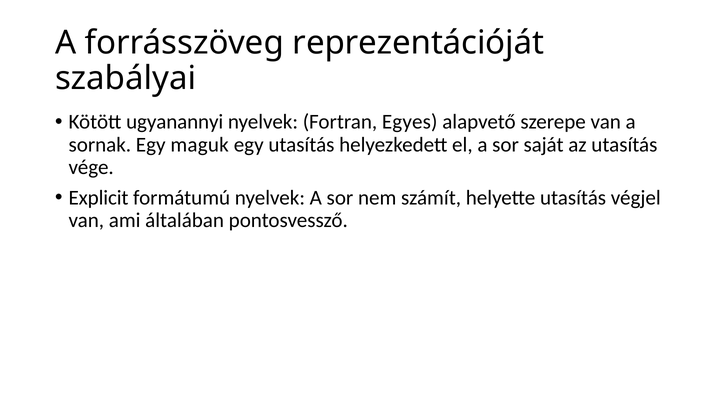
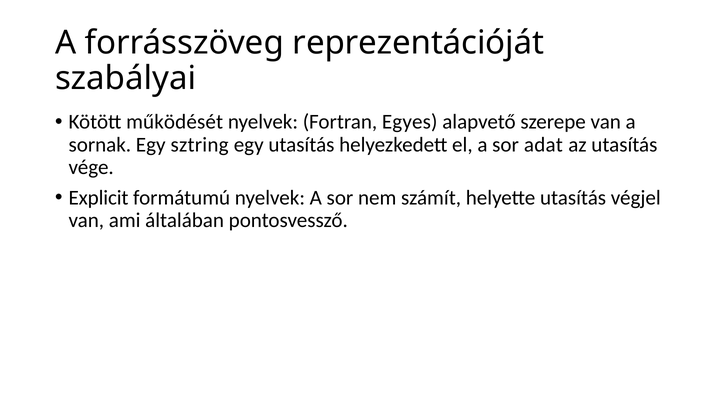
ugyanannyi: ugyanannyi -> működését (175, 122)
maguk: maguk -> sztring (200, 145)
saját: saját -> adat (543, 145)
